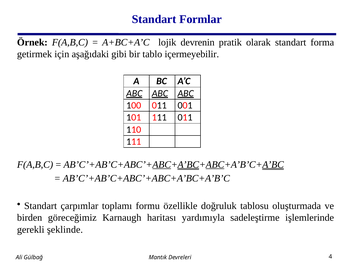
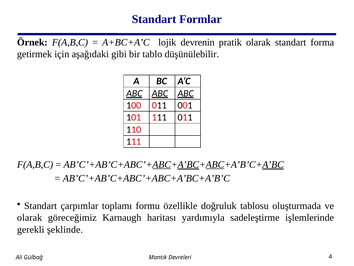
içermeyebilir: içermeyebilir -> düşünülebilir (192, 54)
birden: birden -> olarak (30, 217)
